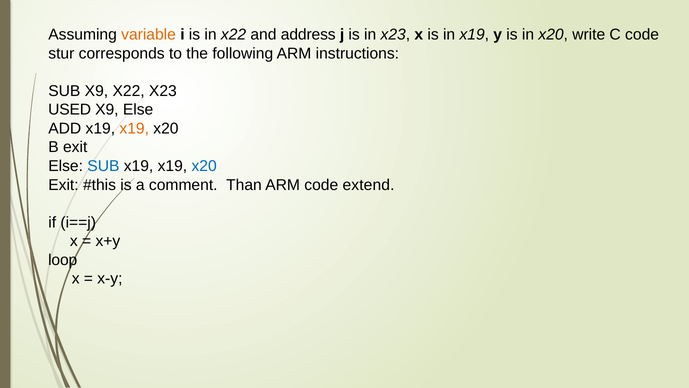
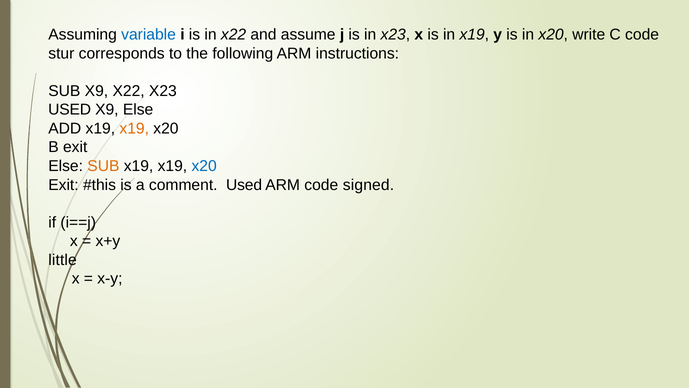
variable colour: orange -> blue (149, 35)
address: address -> assume (308, 35)
SUB colour: blue -> orange (103, 166)
comment Than: Than -> Used (244, 185)
extend: extend -> signed (368, 185)
loop: loop -> little (63, 260)
